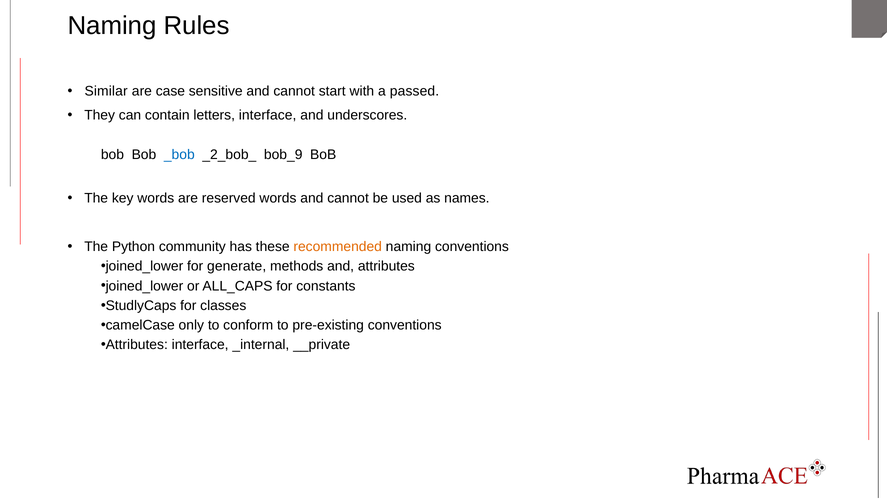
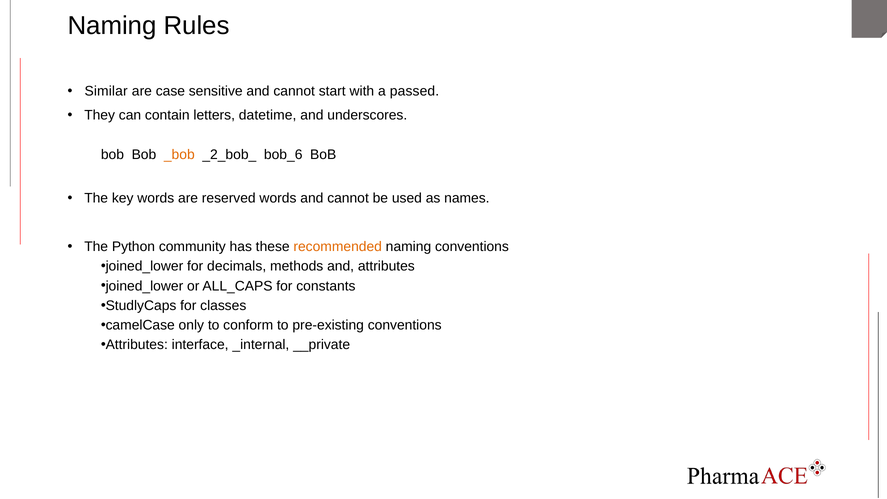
letters interface: interface -> datetime (268, 115)
_bob colour: blue -> orange (179, 155)
bob_9: bob_9 -> bob_6 (283, 155)
generate: generate -> decimals (237, 266)
